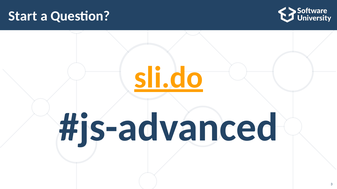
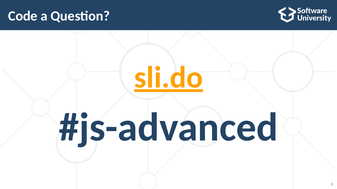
Start: Start -> Code (23, 16)
